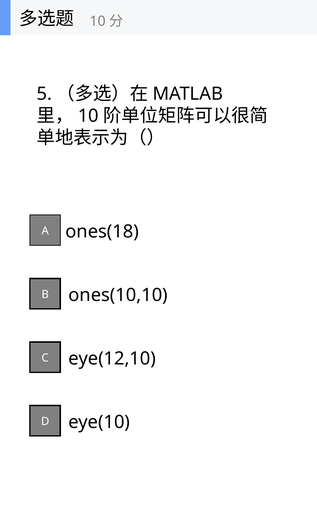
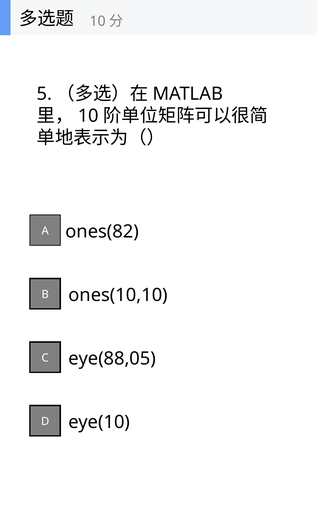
ones(18: ones(18 -> ones(82 (102, 231)
eye(12,10: eye(12,10 -> eye(88,05 (112, 358)
